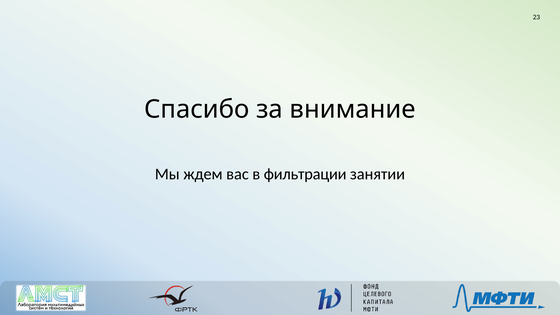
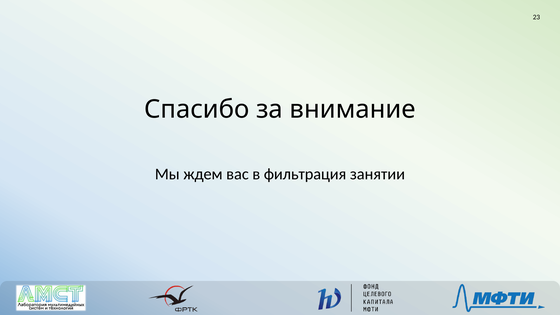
фильтрации: фильтрации -> фильтрация (305, 174)
